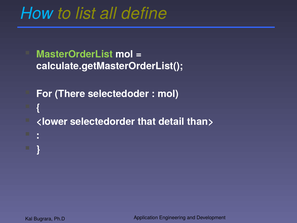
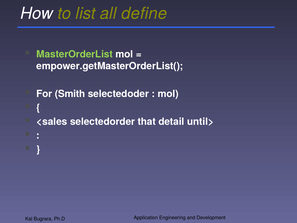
How colour: light blue -> white (37, 14)
calculate.getMasterOrderList(: calculate.getMasterOrderList( -> empower.getMasterOrderList( (110, 66)
There: There -> Smith (70, 94)
<lower: <lower -> <sales (52, 121)
than>: than> -> until> (200, 121)
